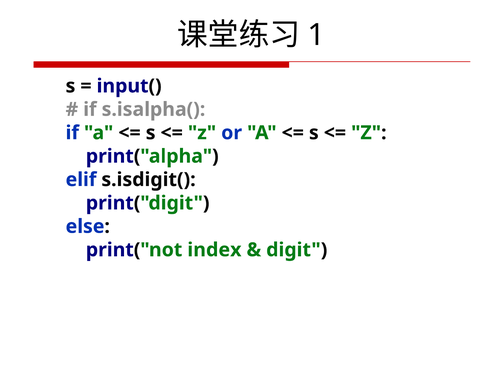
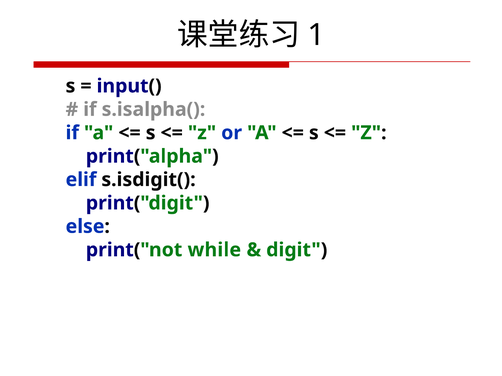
index: index -> while (214, 250)
